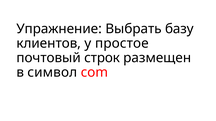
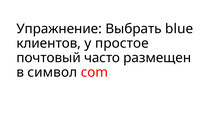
базу: базу -> blue (179, 29)
строк: строк -> часто (102, 58)
